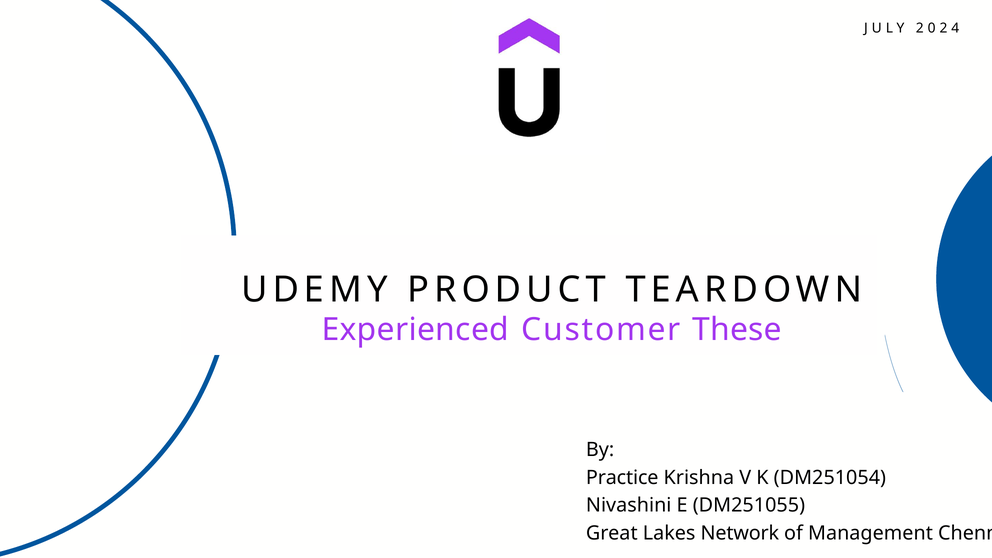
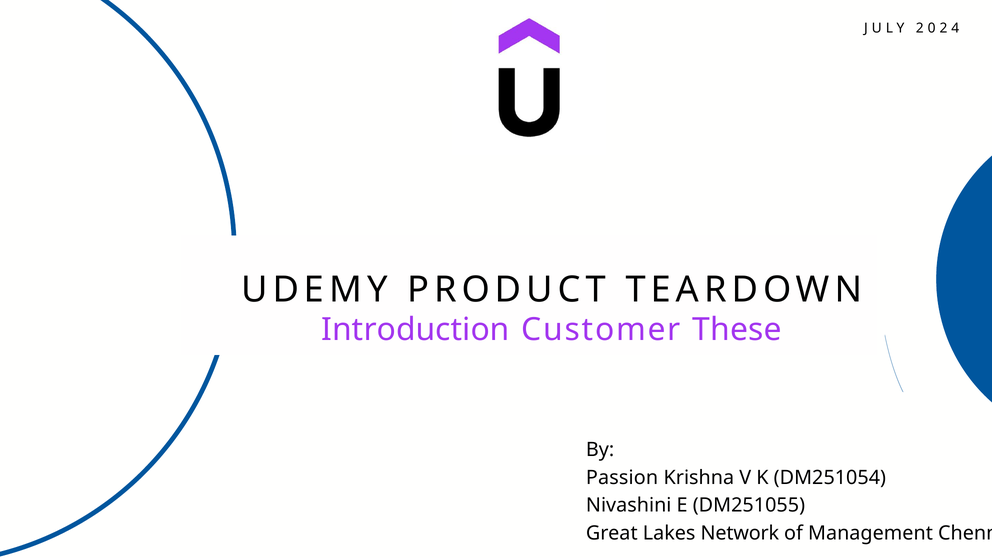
Experienced: Experienced -> Introduction (415, 330)
Practice: Practice -> Passion (622, 478)
